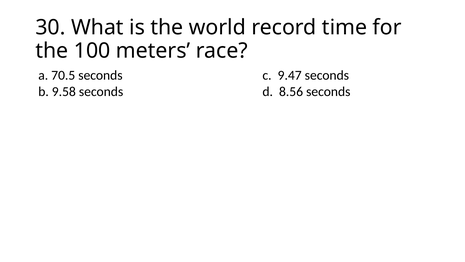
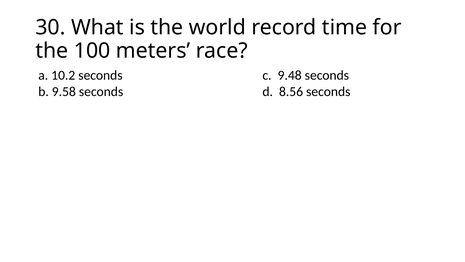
70.5: 70.5 -> 10.2 (63, 75)
9.47: 9.47 -> 9.48 (290, 75)
